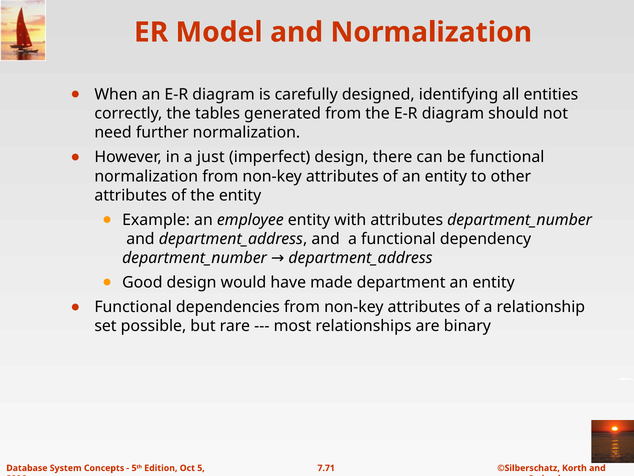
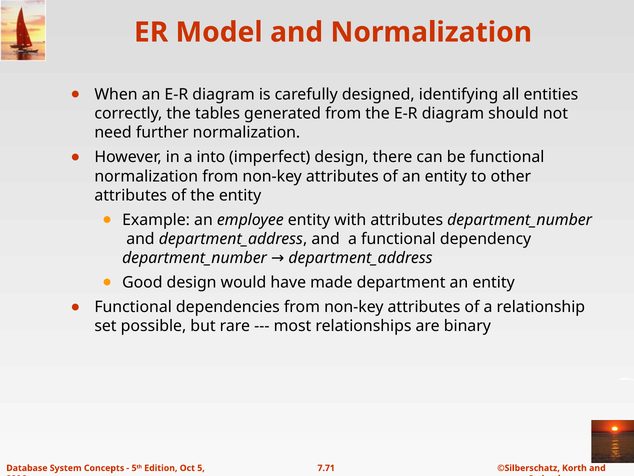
just: just -> into (211, 157)
